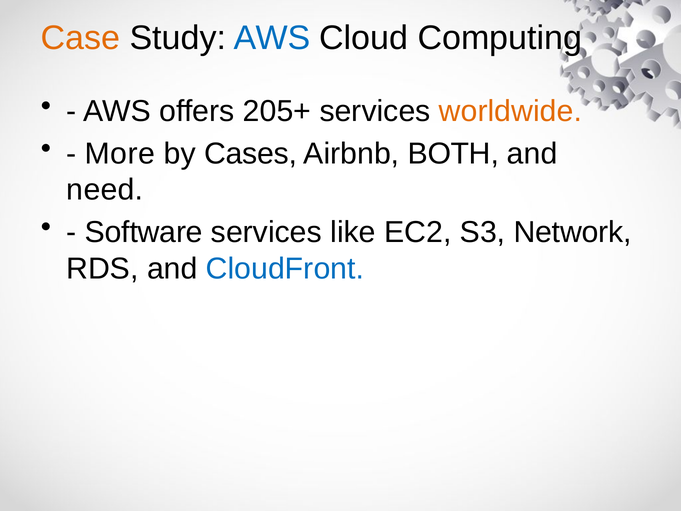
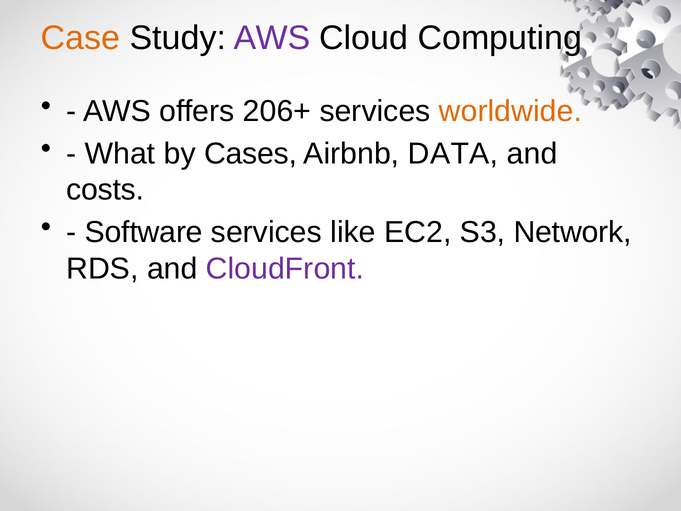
AWS colour: blue -> purple (272, 38)
205+: 205+ -> 206+ (277, 111)
More: More -> What (120, 154)
BOTH: BOTH -> DATA (453, 154)
need: need -> costs (105, 190)
CloudFront colour: blue -> purple (285, 269)
